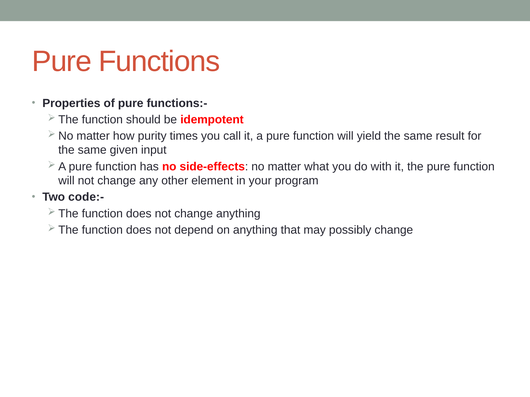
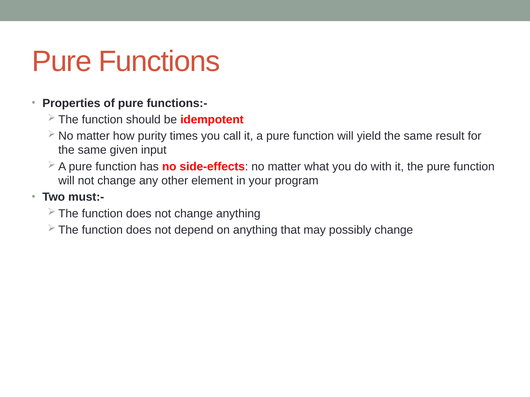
code:-: code:- -> must:- (86, 197)
